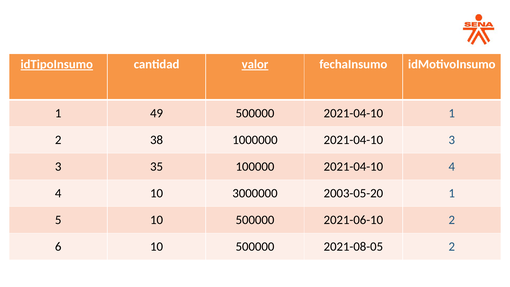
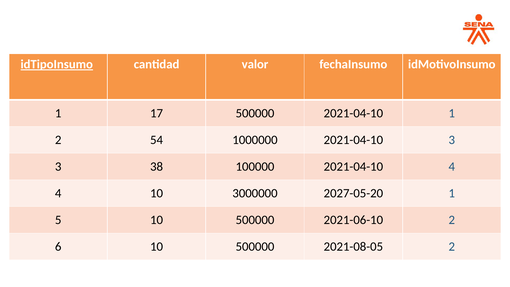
valor underline: present -> none (255, 64)
49: 49 -> 17 (157, 113)
38: 38 -> 54 (157, 140)
35: 35 -> 38 (157, 167)
2003-05-20: 2003-05-20 -> 2027-05-20 (353, 193)
